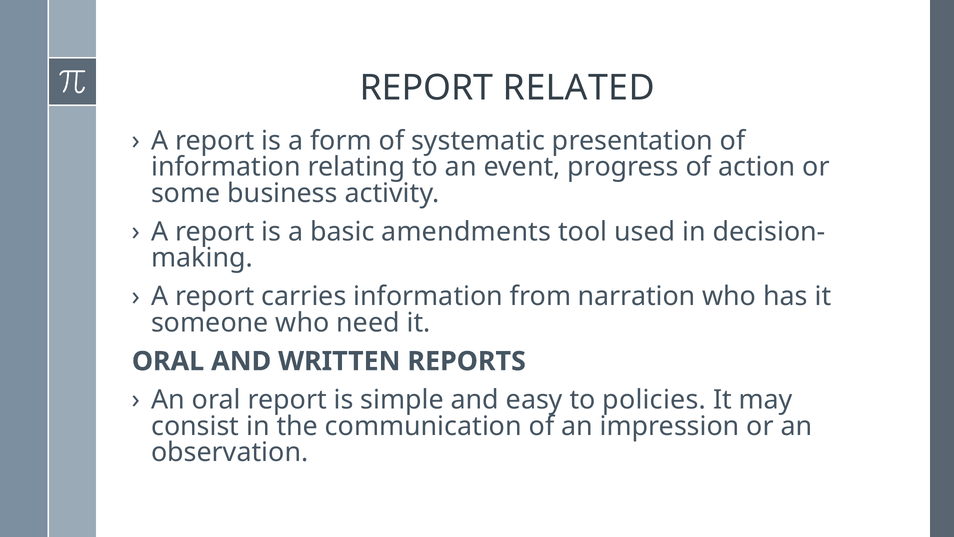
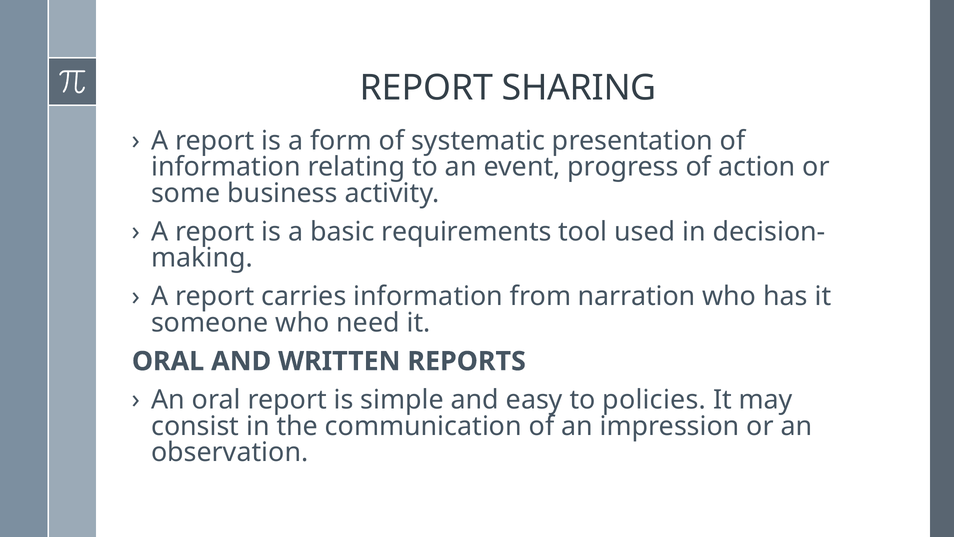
RELATED: RELATED -> SHARING (579, 88)
amendments: amendments -> requirements (466, 232)
